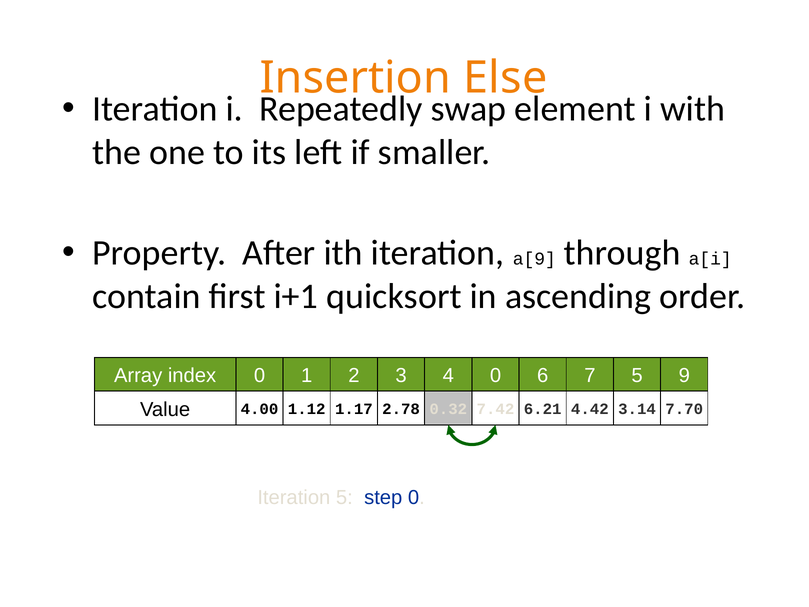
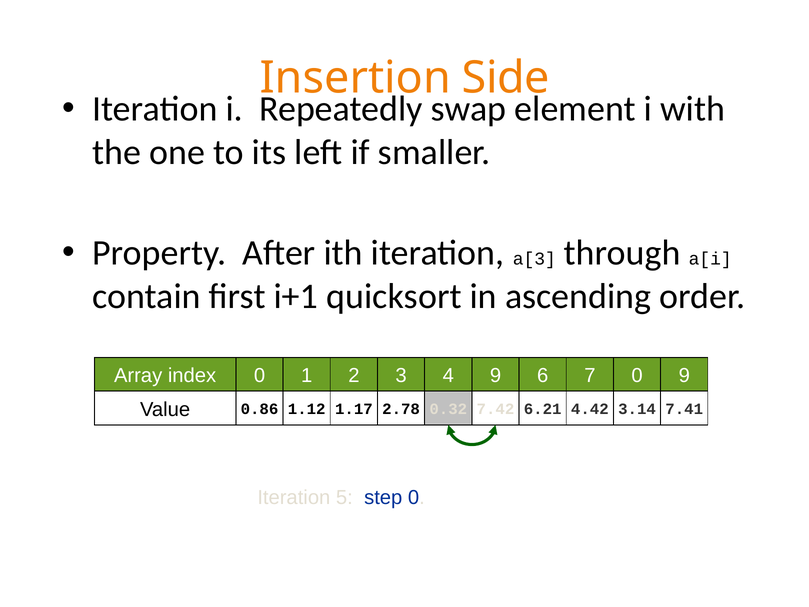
Else: Else -> Side (506, 78)
a[9: a[9 -> a[3 (534, 259)
4 0: 0 -> 9 (496, 376)
1 5: 5 -> 0 (637, 376)
4.00: 4.00 -> 0.86 (259, 409)
7.70: 7.70 -> 7.41 (684, 409)
